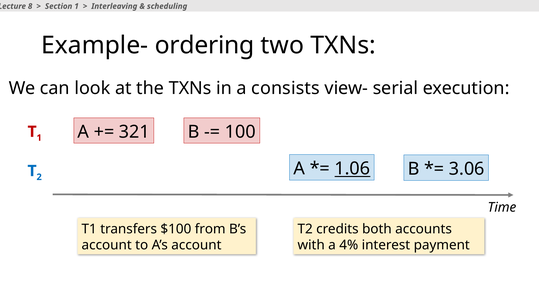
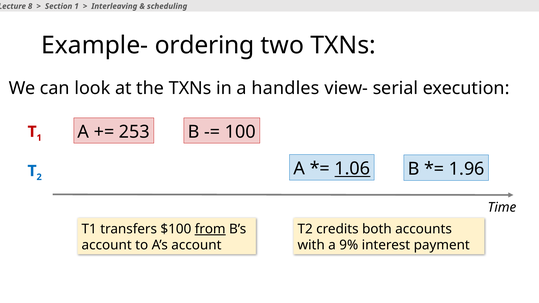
consists: consists -> handles (286, 88)
321: 321 -> 253 (134, 132)
3.06: 3.06 -> 1.96 (467, 169)
from underline: none -> present (210, 229)
4%: 4% -> 9% (349, 245)
